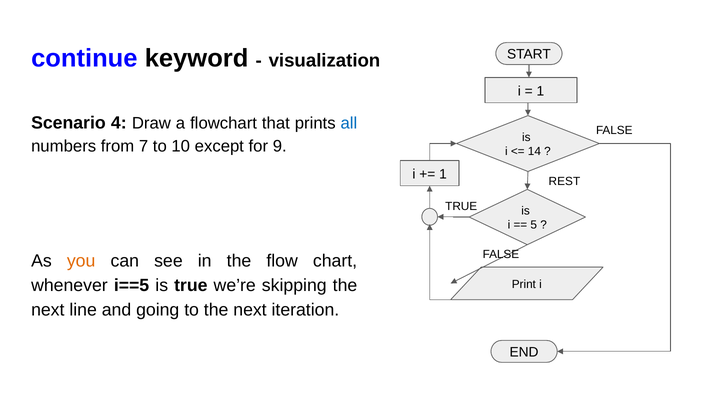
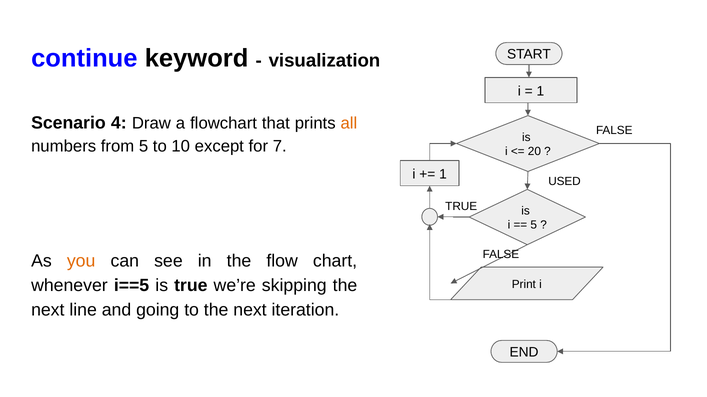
all colour: blue -> orange (349, 123)
from 7: 7 -> 5 (144, 147)
9: 9 -> 7 (280, 147)
14: 14 -> 20 (534, 152)
REST: REST -> USED (564, 182)
